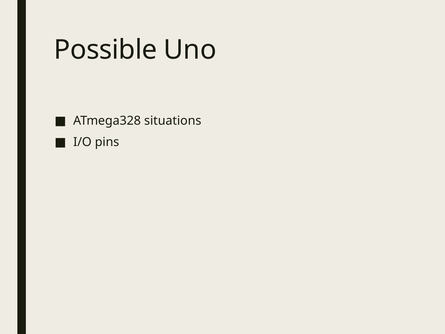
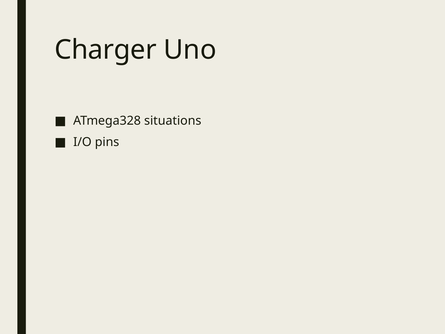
Possible: Possible -> Charger (106, 50)
